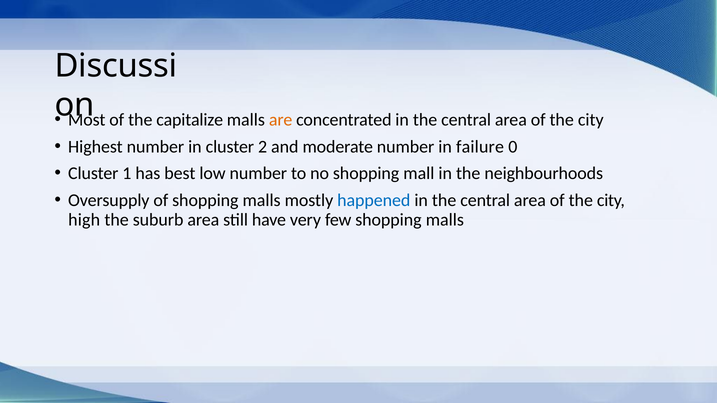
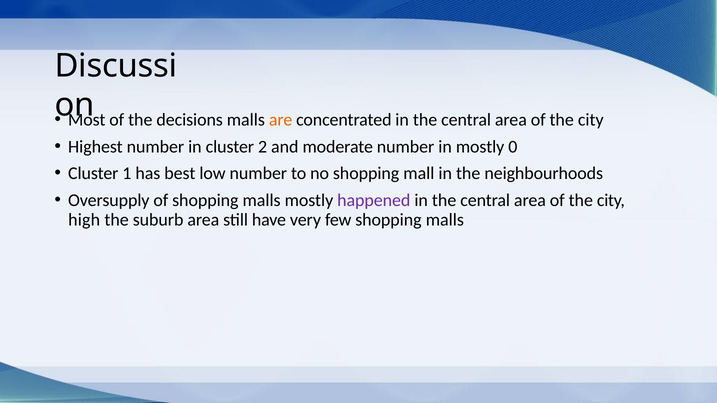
capitalize: capitalize -> decisions (190, 120)
in failure: failure -> mostly (480, 147)
happened colour: blue -> purple (374, 201)
